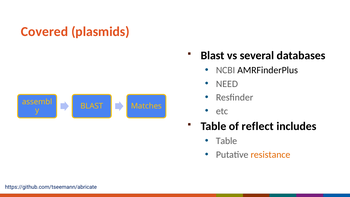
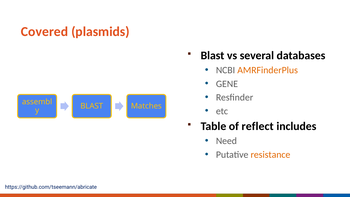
AMRFinderPlus colour: black -> orange (268, 70)
NEED: NEED -> GENE (227, 84)
Table: Table -> Need (226, 141)
